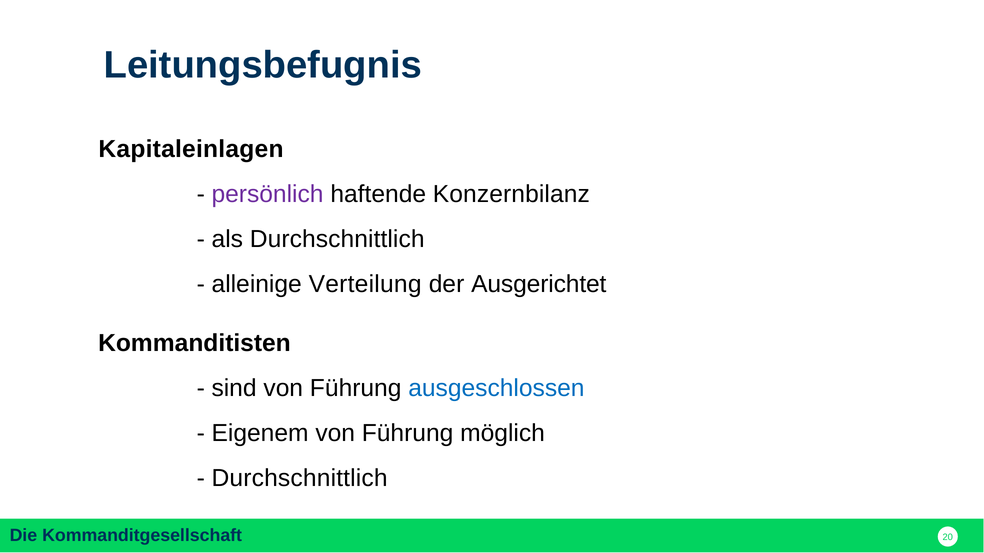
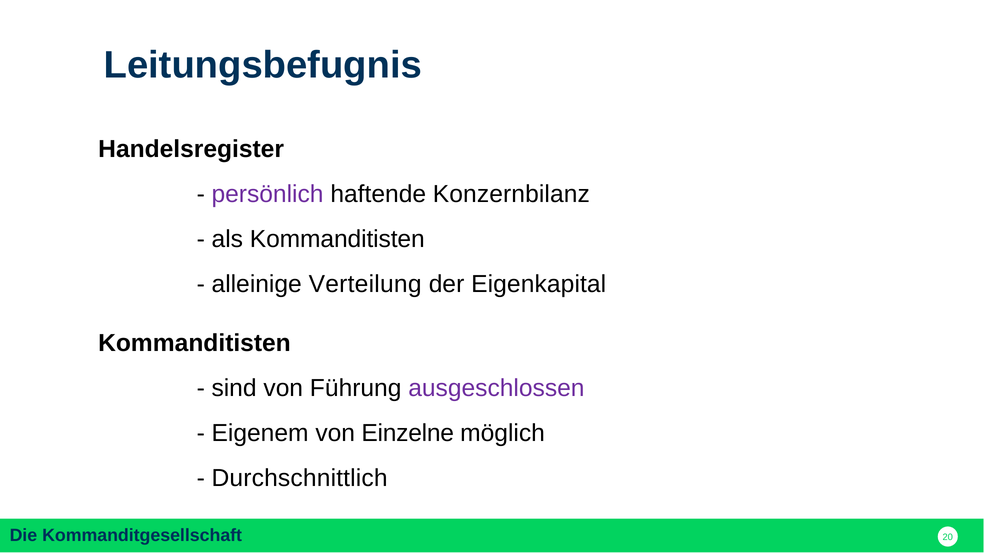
Kapitaleinlagen: Kapitaleinlagen -> Handelsregister (191, 149)
als Durchschnittlich: Durchschnittlich -> Kommanditisten (337, 239)
Ausgerichtet: Ausgerichtet -> Eigenkapital (539, 284)
ausgeschlossen colour: blue -> purple (496, 388)
Führung: Führung -> Einzelne (408, 433)
